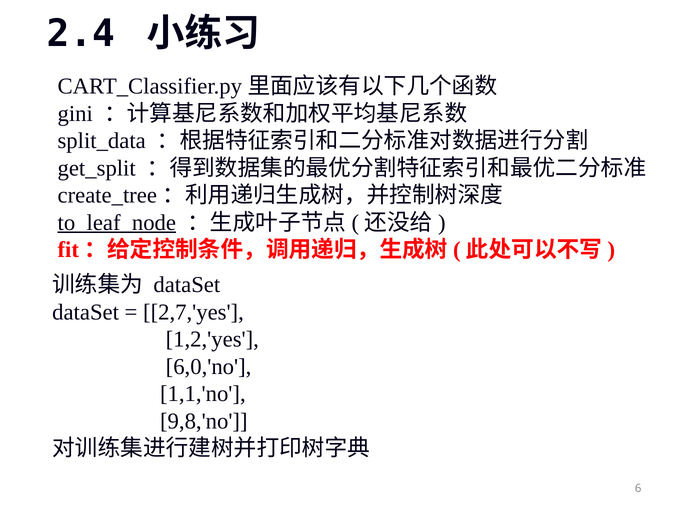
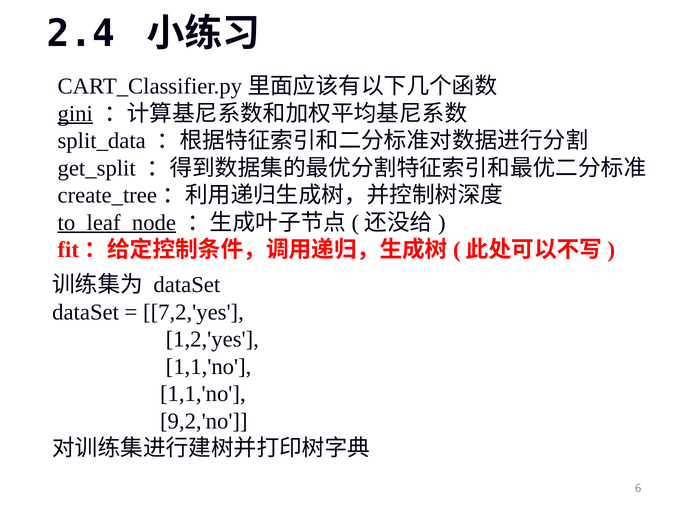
gini underline: none -> present (75, 113)
2,7,'yes: 2,7,'yes -> 7,2,'yes (193, 312)
6,0,'no: 6,0,'no -> 1,1,'no (209, 366)
9,8,'no: 9,8,'no -> 9,2,'no (204, 421)
